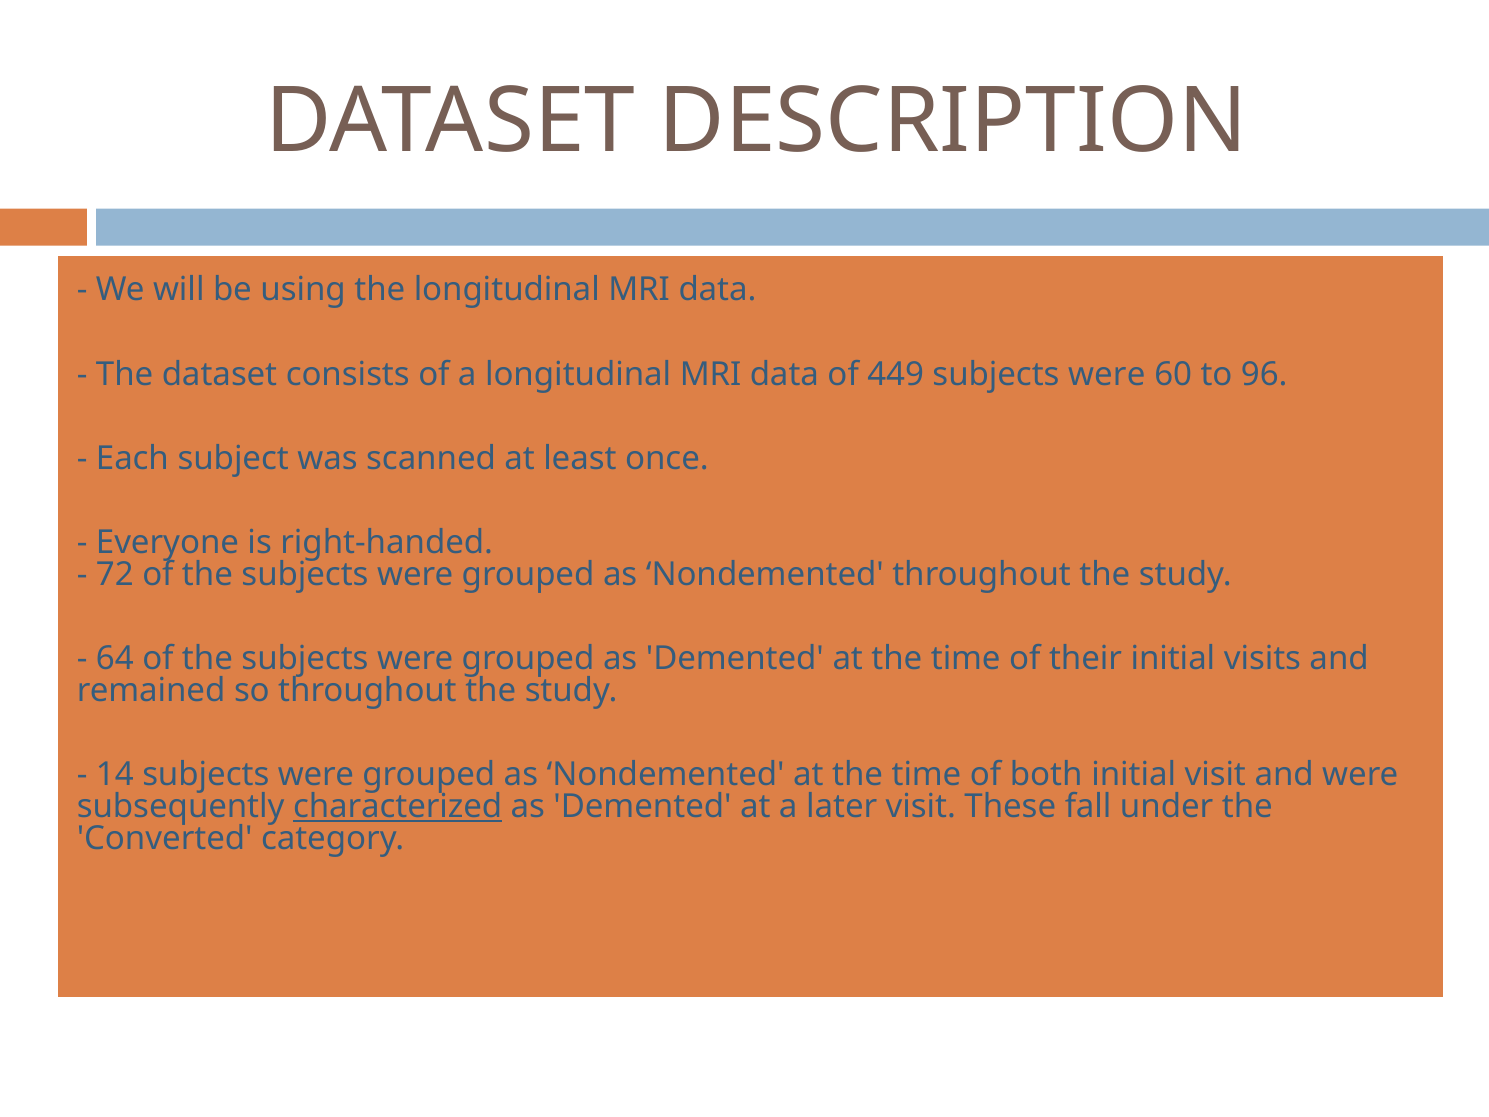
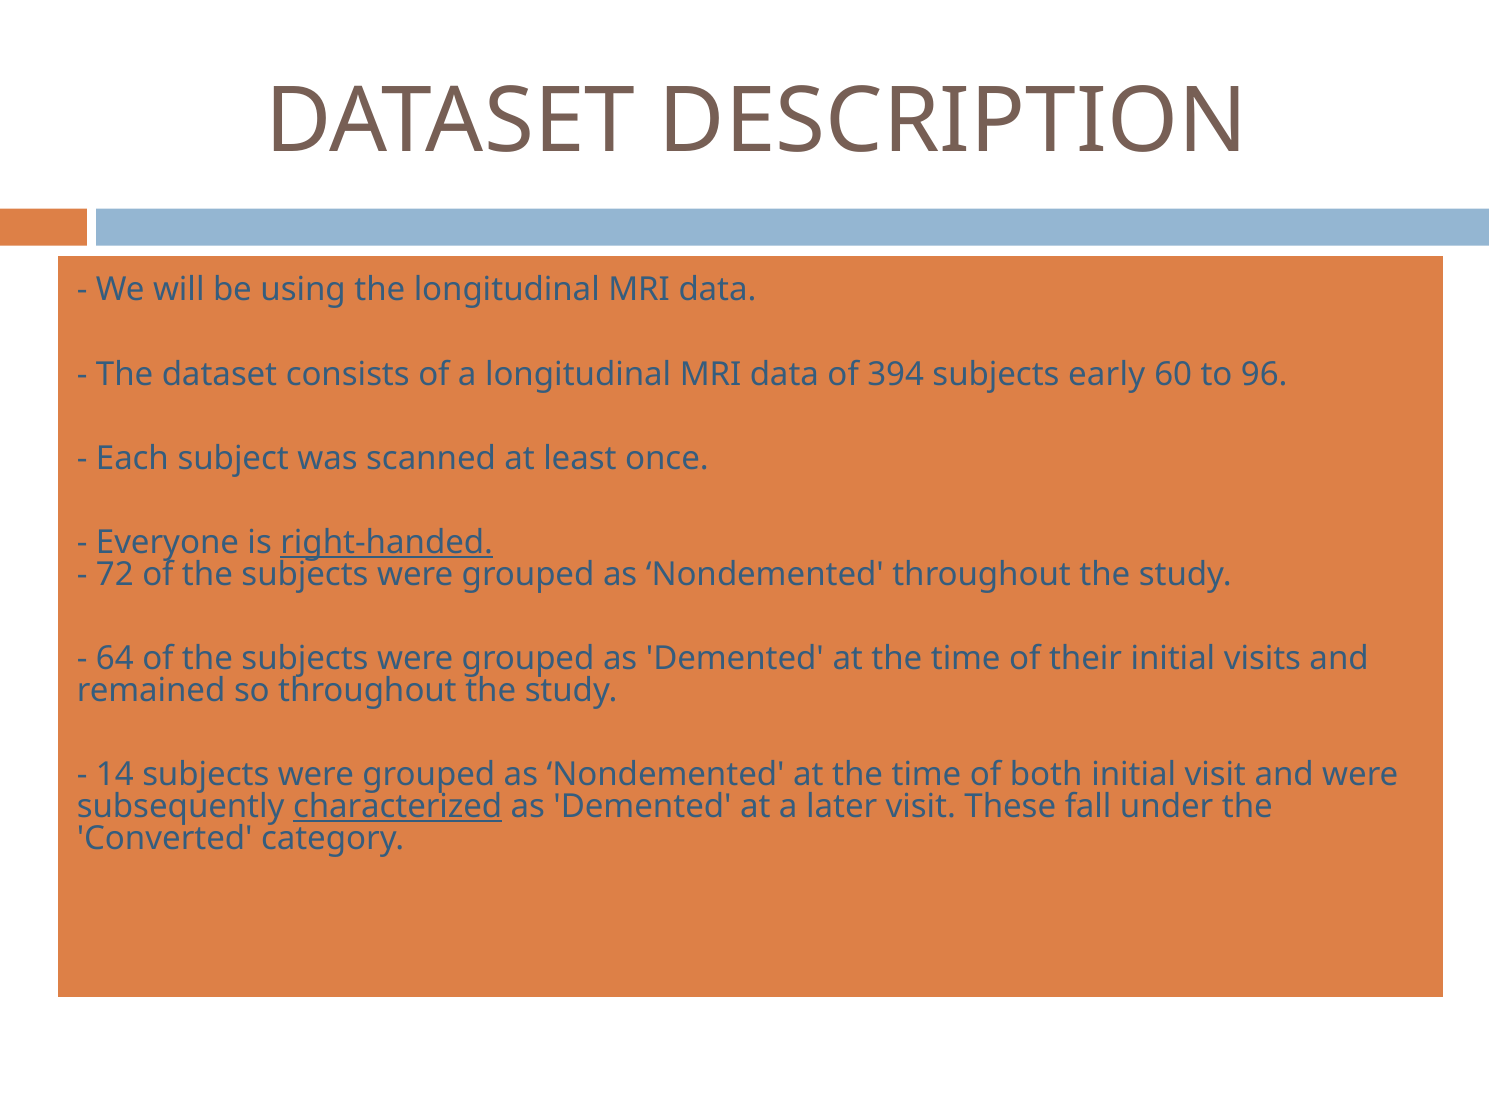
449: 449 -> 394 (896, 374)
were: were -> early (1107, 374)
right-handed underline: none -> present (387, 543)
